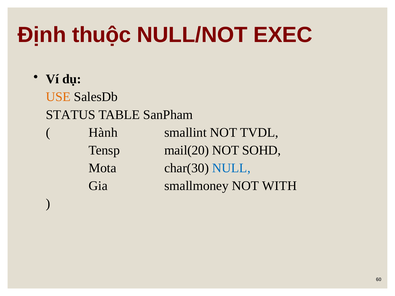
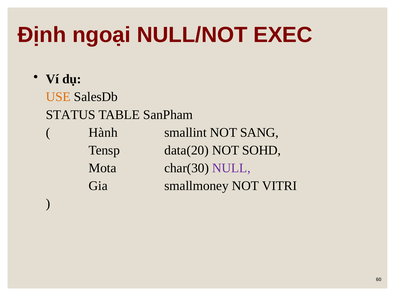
thuộc: thuộc -> ngoại (102, 35)
TVDL: TVDL -> SANG (259, 133)
mail(20: mail(20 -> data(20 (187, 150)
NULL colour: blue -> purple (231, 168)
WITH: WITH -> VITRI (280, 186)
